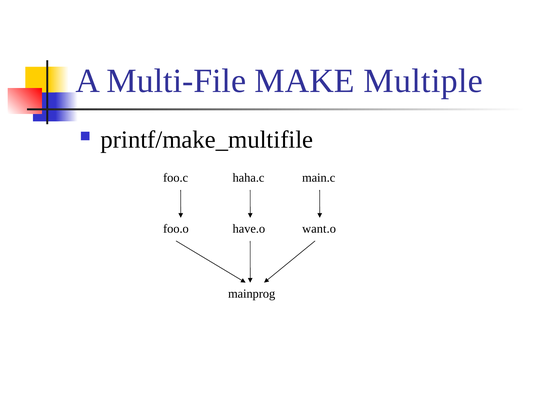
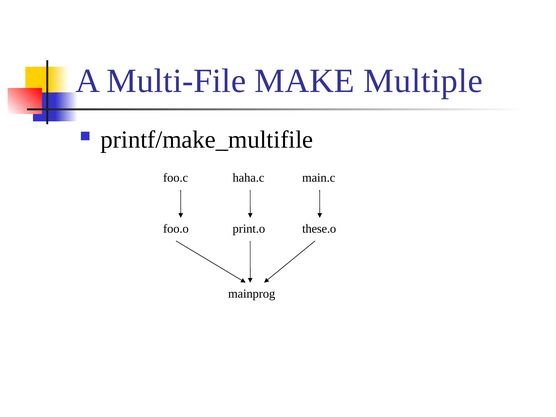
have.o: have.o -> print.o (249, 229)
want.o: want.o -> these.o (319, 229)
